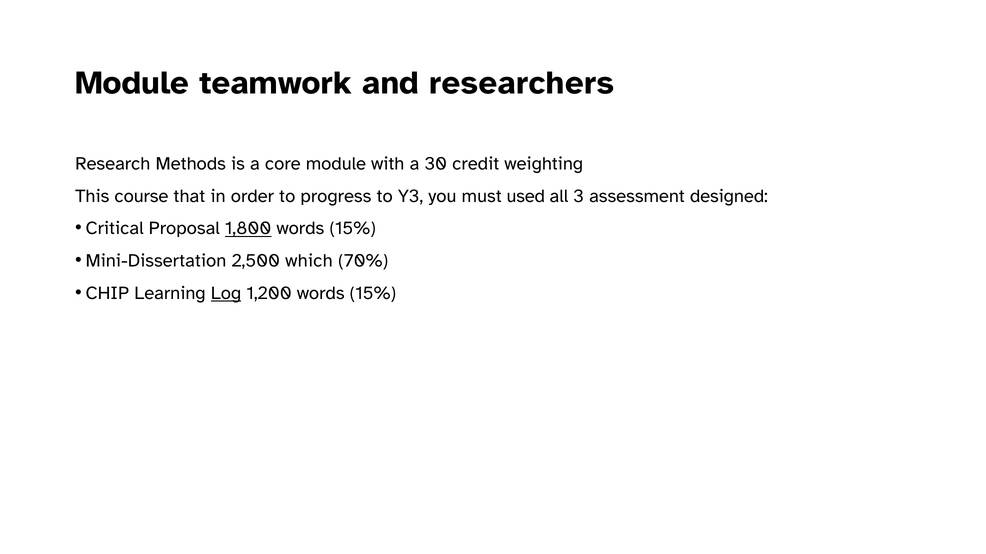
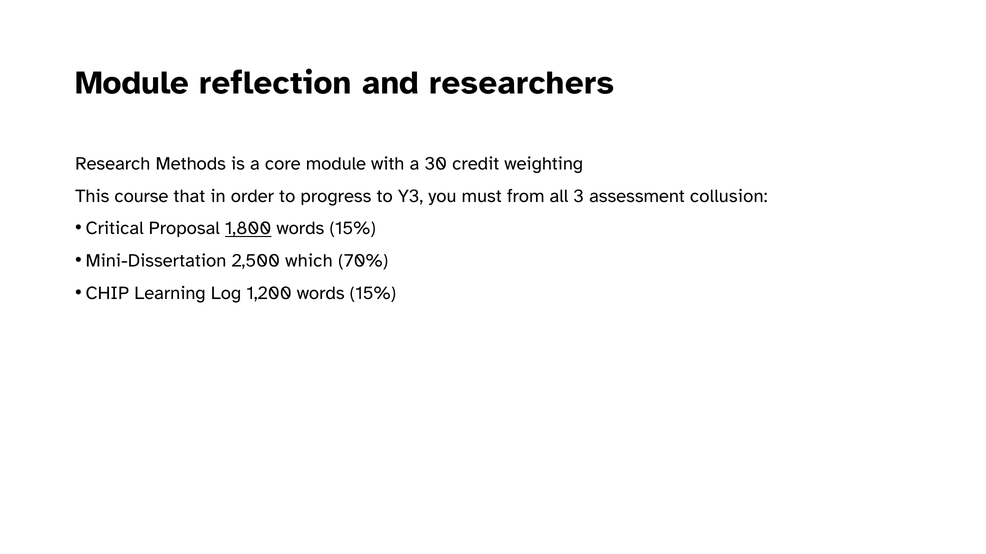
teamwork: teamwork -> reflection (275, 83)
used: used -> from (526, 196)
designed: designed -> collusion (729, 196)
Log underline: present -> none (226, 294)
